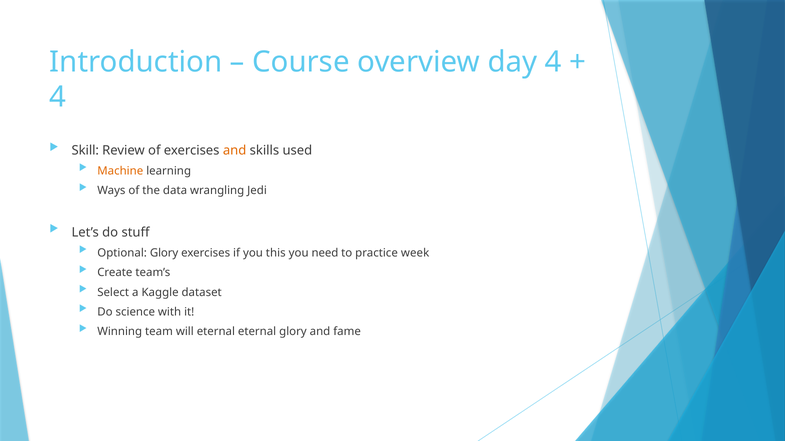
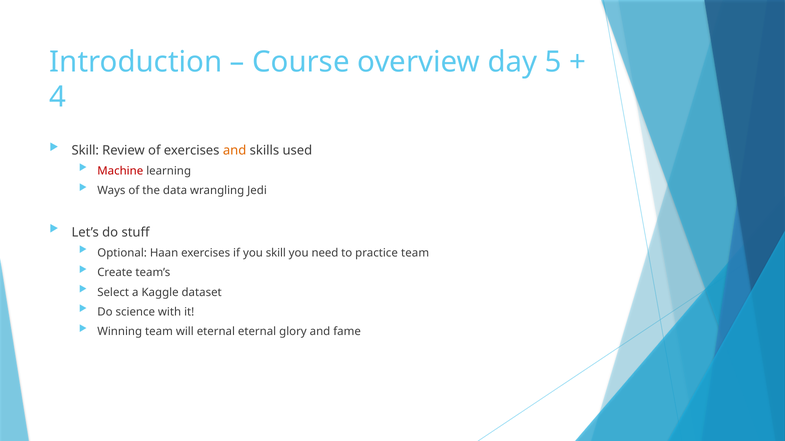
day 4: 4 -> 5 (553, 62)
Machine colour: orange -> red (120, 171)
Optional Glory: Glory -> Haan (164, 253)
you this: this -> skill (276, 253)
practice week: week -> team (415, 253)
